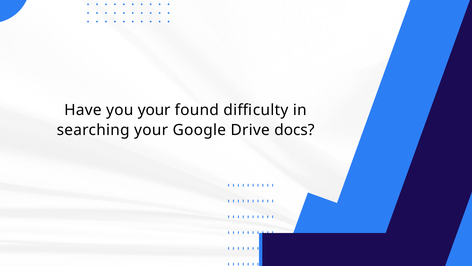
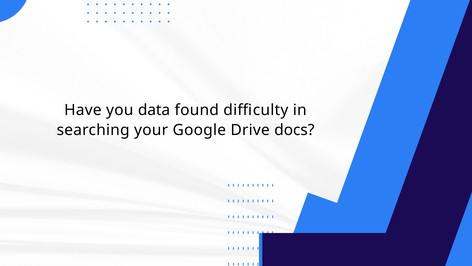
you your: your -> data (154, 110)
